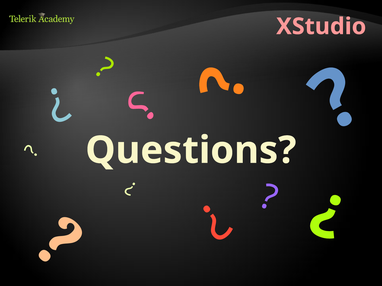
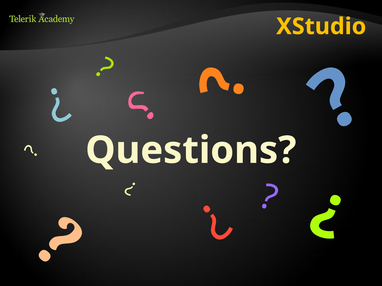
XStudio colour: pink -> yellow (321, 26)
